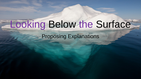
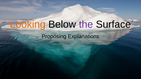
Looking colour: purple -> orange (28, 24)
